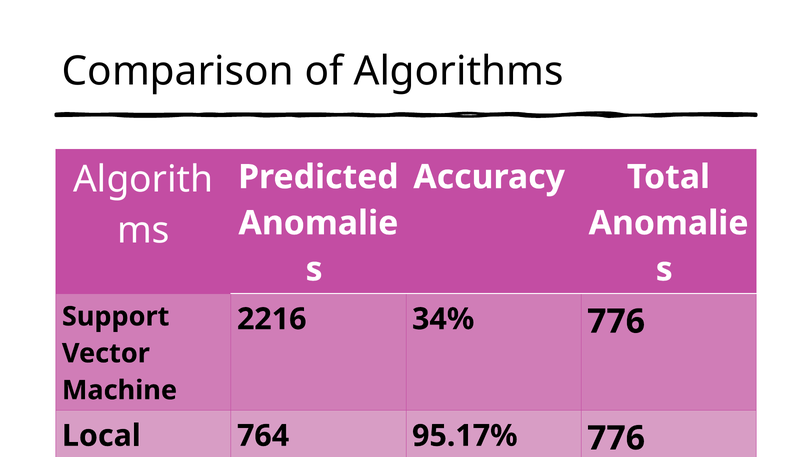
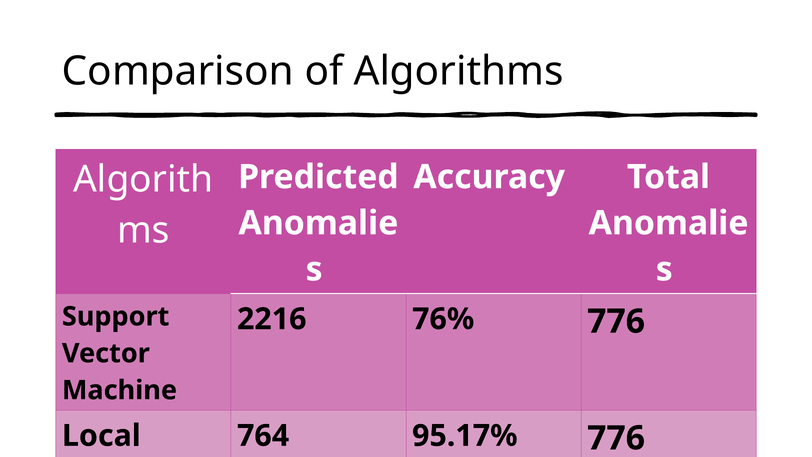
34%: 34% -> 76% (443, 319)
